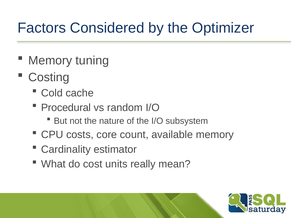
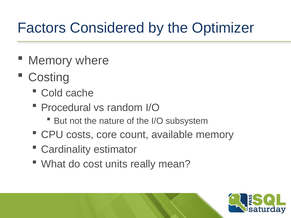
tuning: tuning -> where (92, 61)
